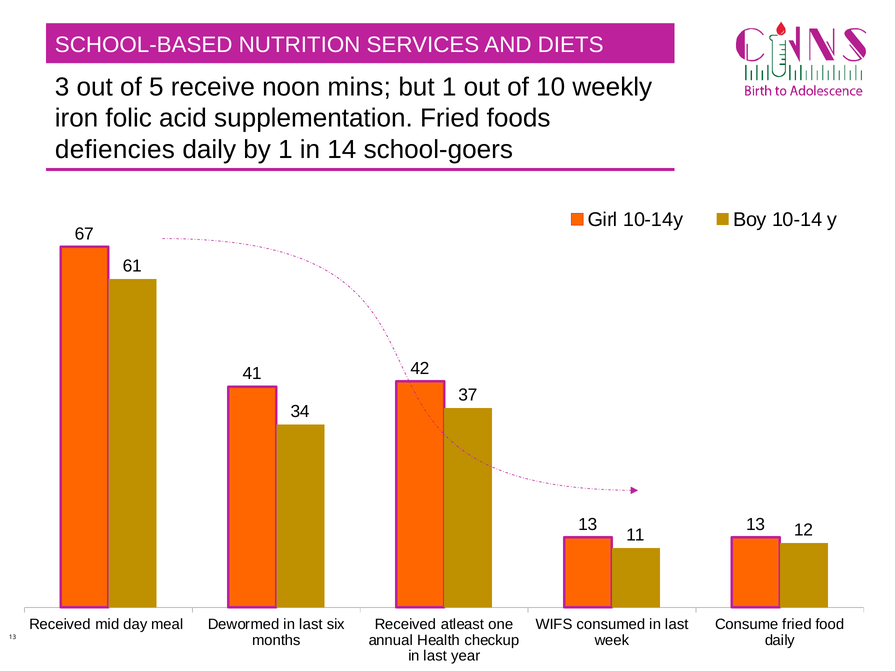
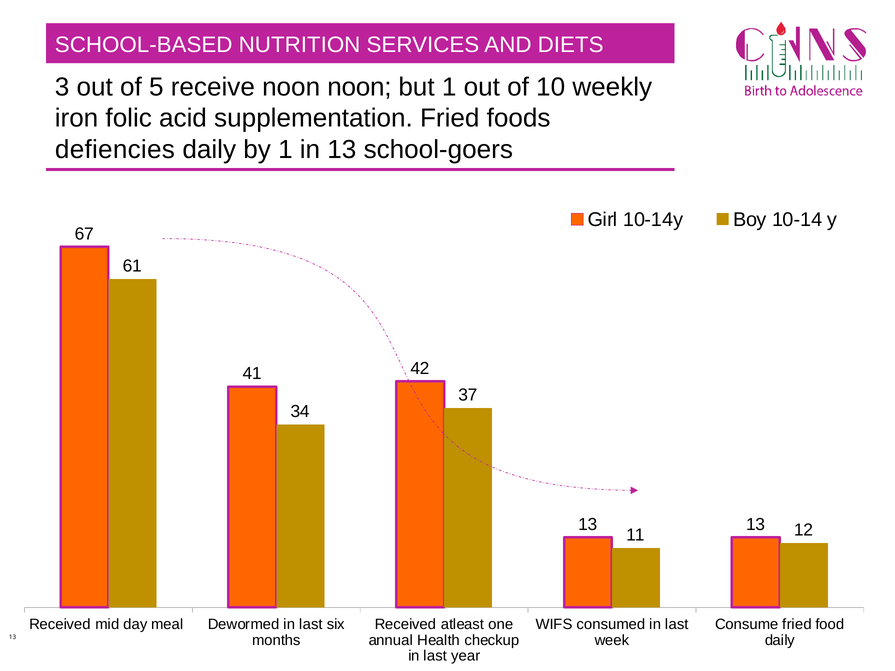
noon mins: mins -> noon (359, 87)
in 14: 14 -> 13 (342, 150)
